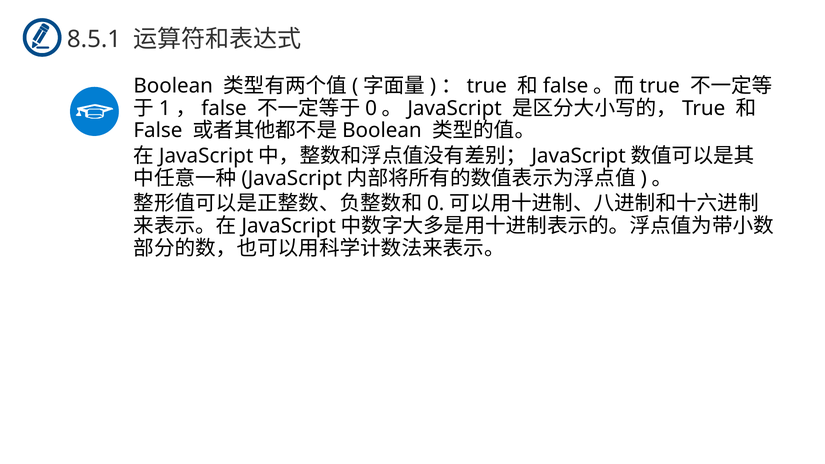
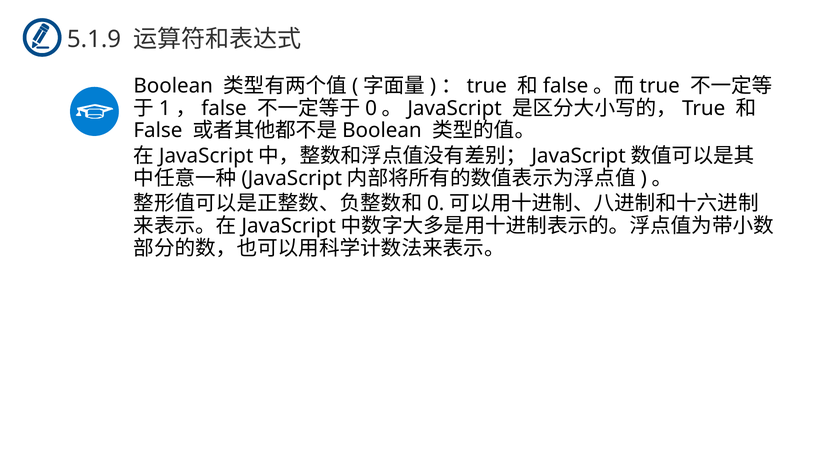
8.5.1: 8.5.1 -> 5.1.9 (94, 39)
